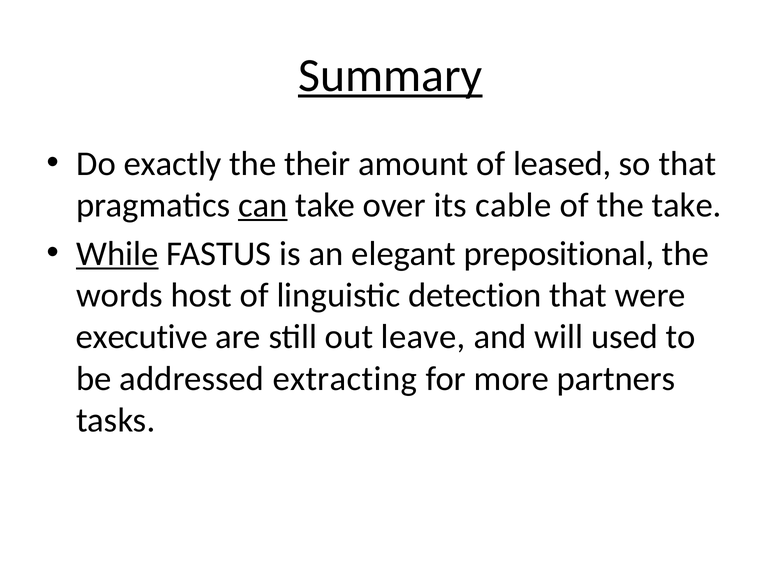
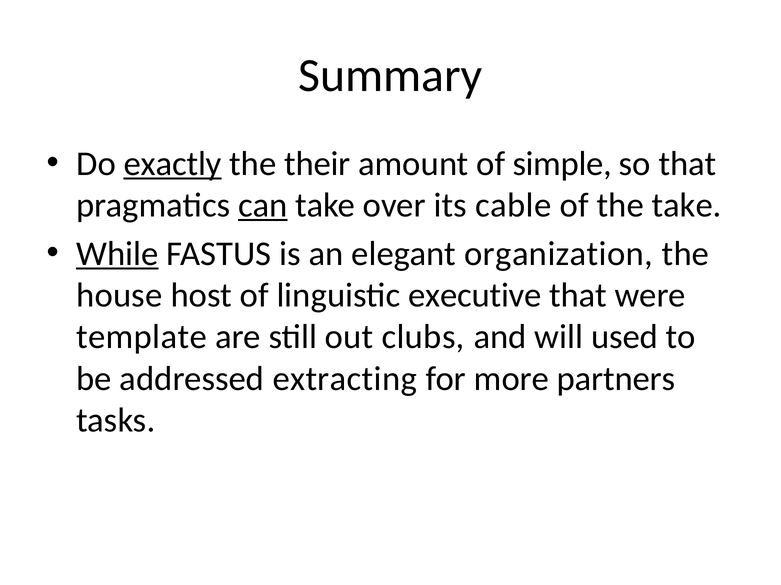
Summary underline: present -> none (390, 76)
exactly underline: none -> present (173, 164)
leased: leased -> simple (562, 164)
prepositional: prepositional -> organization (559, 254)
words: words -> house (119, 296)
detection: detection -> executive (475, 296)
executive: executive -> template (142, 337)
leave: leave -> clubs (423, 337)
